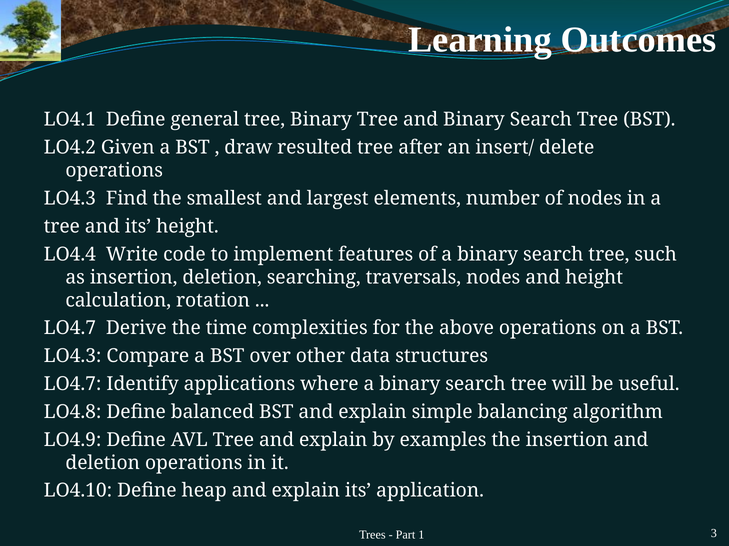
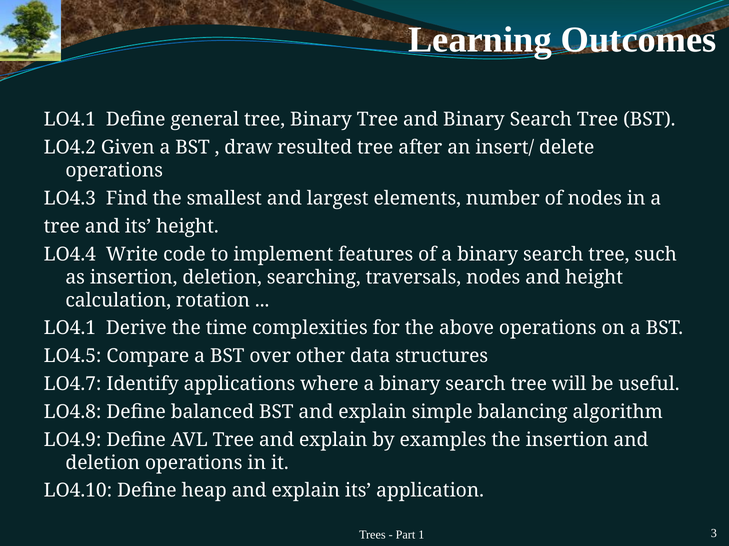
LO4.7: LO4.7 -> LO4.1 (70, 329)
LO4.3: LO4.3 -> LO4.5 (73, 357)
